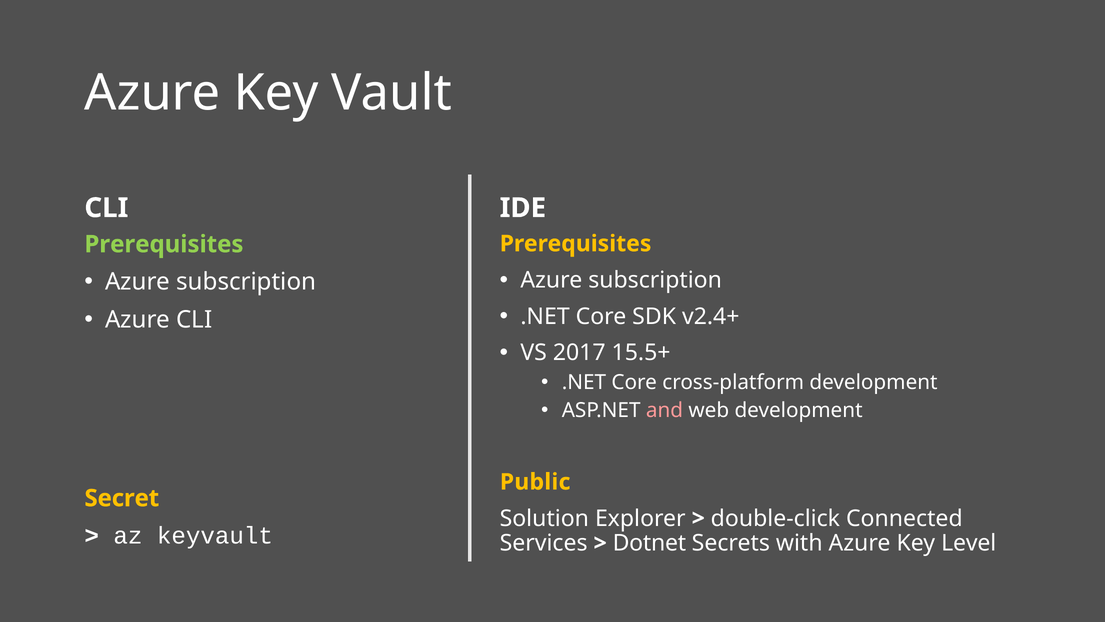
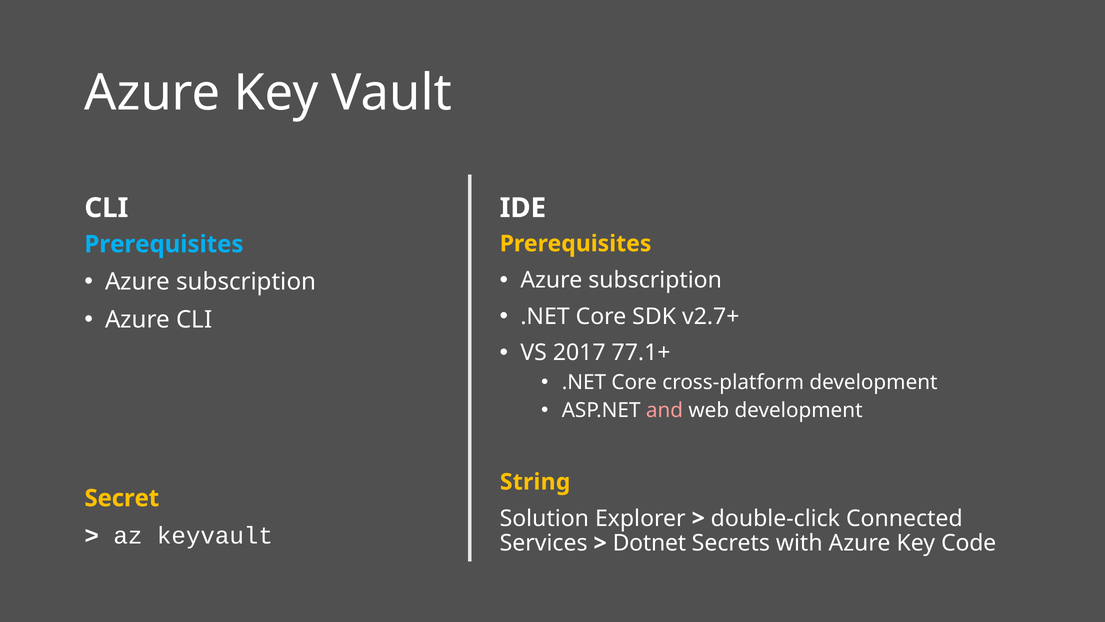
Prerequisites colour: light green -> light blue (164, 244)
v2.4+: v2.4+ -> v2.7+ (711, 316)
15.5+: 15.5+ -> 77.1+ (641, 353)
Public: Public -> String (535, 482)
Level: Level -> Code (969, 543)
